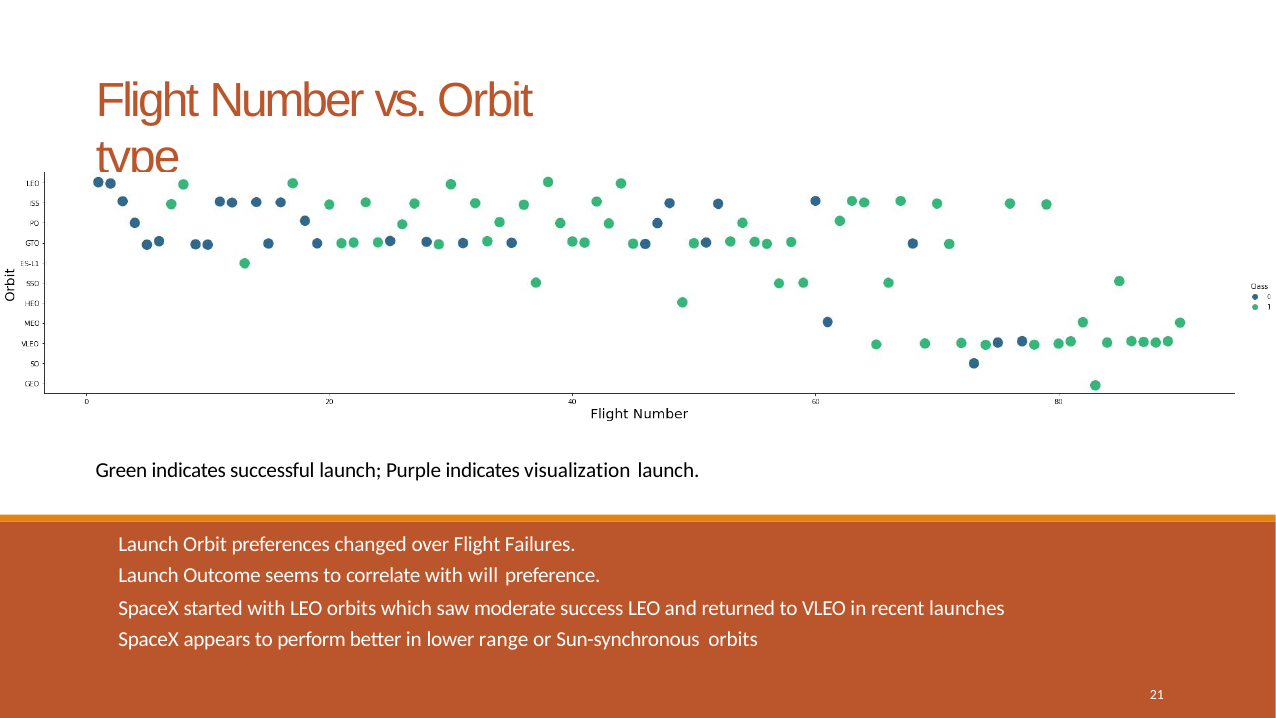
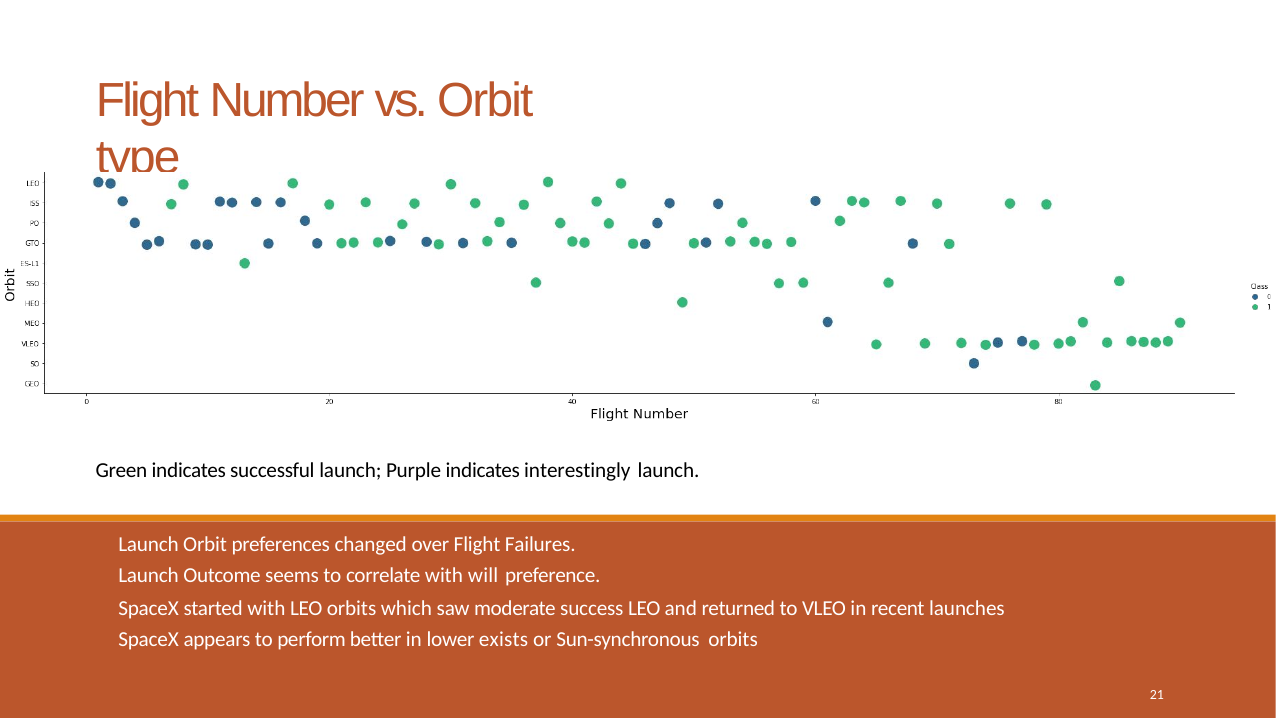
visualization: visualization -> interestingly (577, 470)
range: range -> exists (504, 639)
